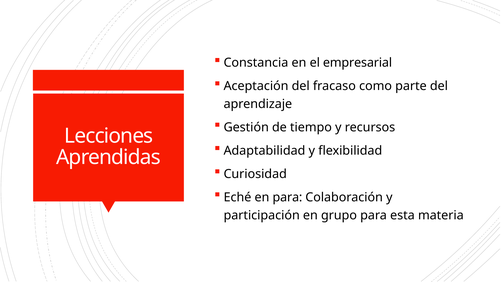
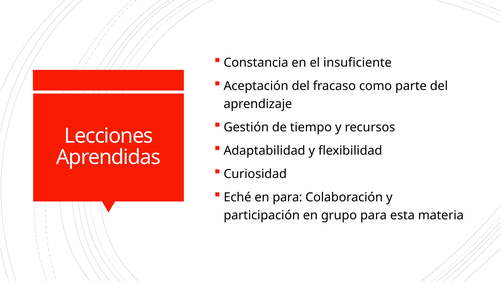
empresarial: empresarial -> insuficiente (357, 63)
